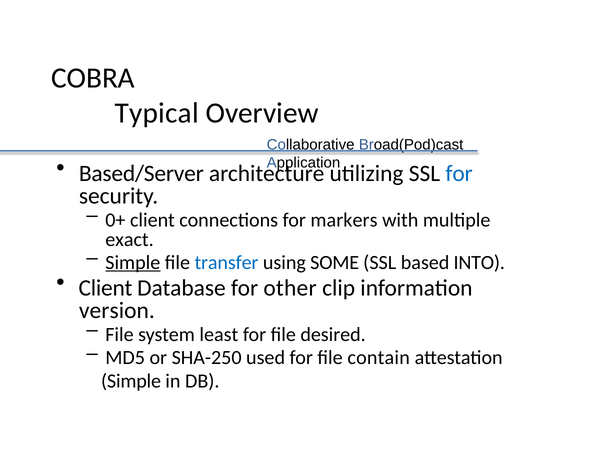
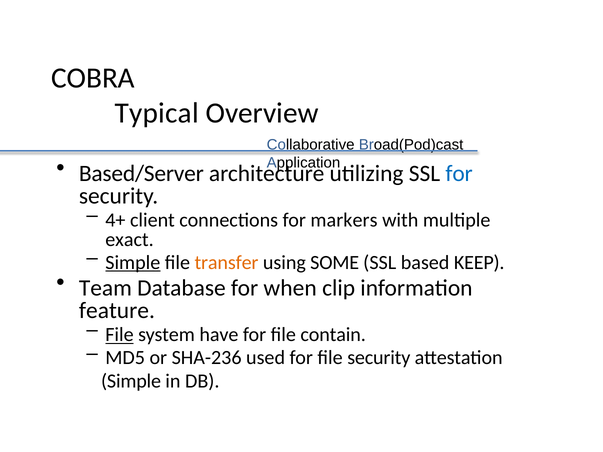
0+: 0+ -> 4+ (115, 220)
transfer colour: blue -> orange (226, 263)
INTO: INTO -> KEEP (479, 263)
Client: Client -> Team (105, 288)
other: other -> when (290, 288)
version: version -> feature (117, 311)
File underline: none -> present (119, 335)
least: least -> have (219, 335)
desired: desired -> contain (333, 335)
SHA-250: SHA-250 -> SHA-236 (207, 358)
file contain: contain -> security (379, 358)
